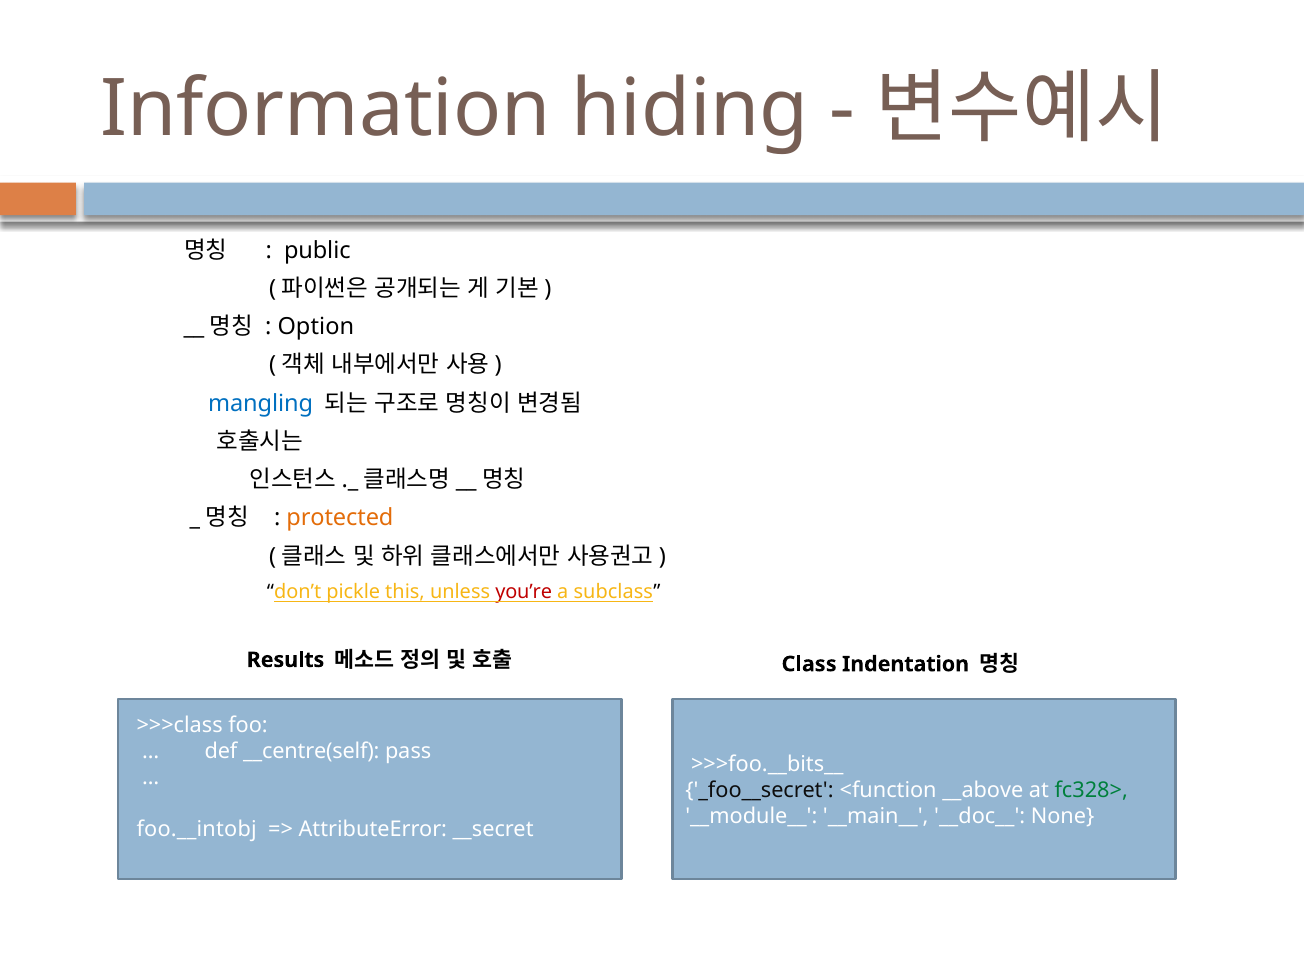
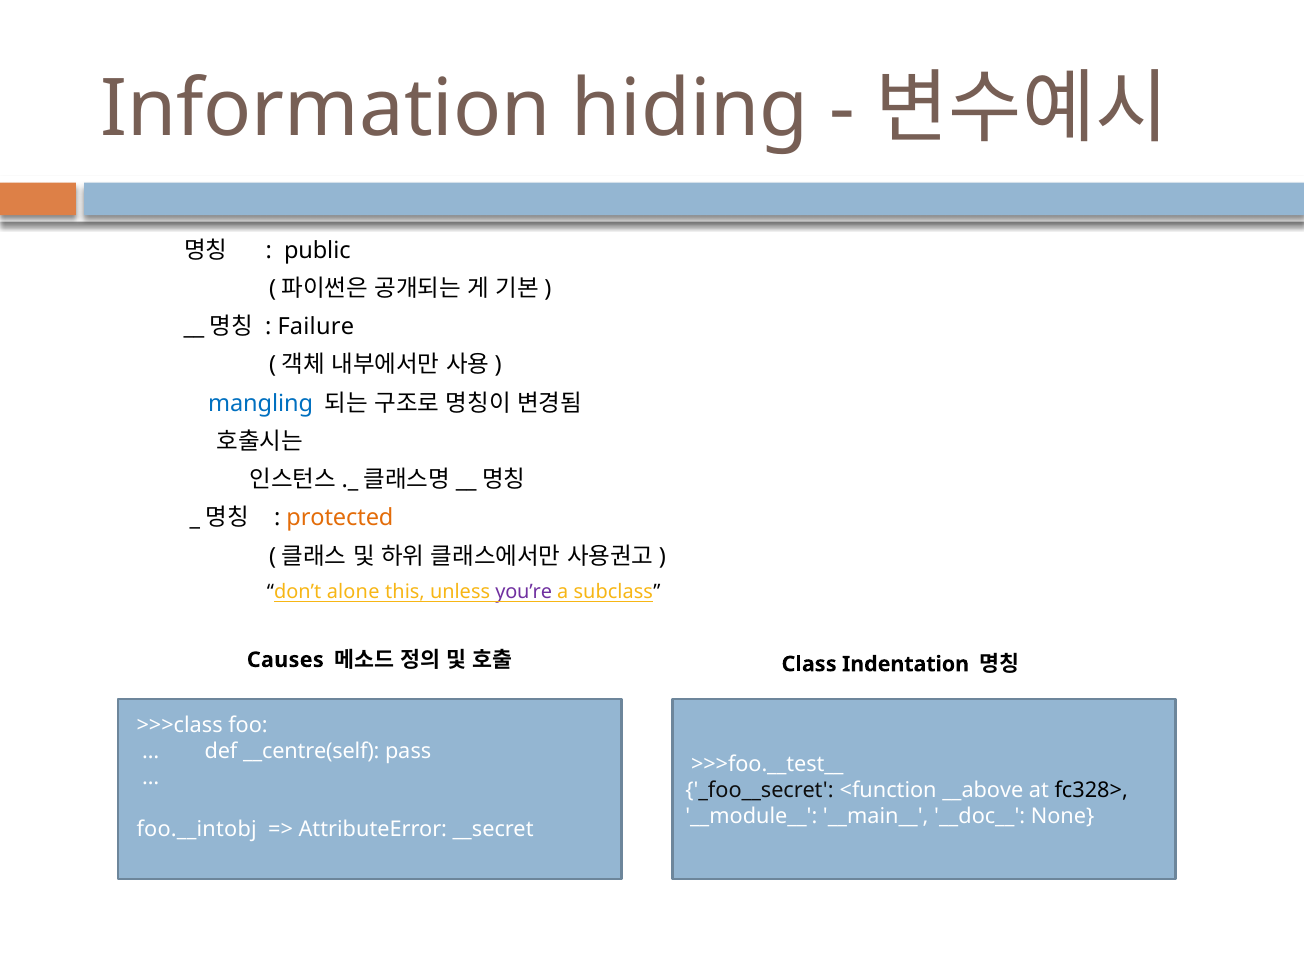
Option: Option -> Failure (316, 327)
pickle: pickle -> alone (353, 592)
you’re colour: red -> purple (524, 592)
Results: Results -> Causes (285, 660)
>>>foo.__bits__: >>>foo.__bits__ -> >>>foo.__test__ (767, 764)
fc328> colour: green -> black (1091, 791)
